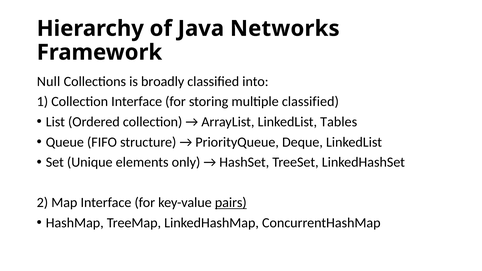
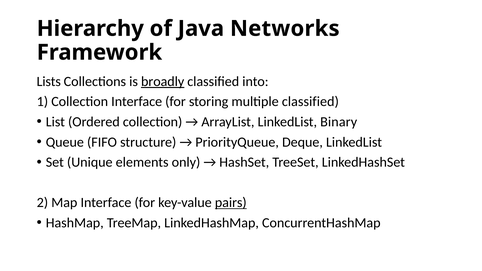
Null: Null -> Lists (49, 81)
broadly underline: none -> present (163, 81)
Tables: Tables -> Binary (339, 122)
